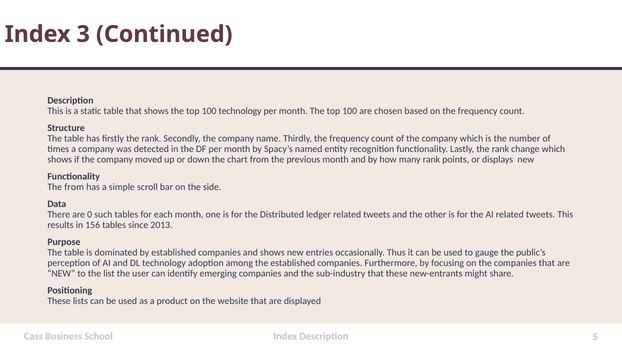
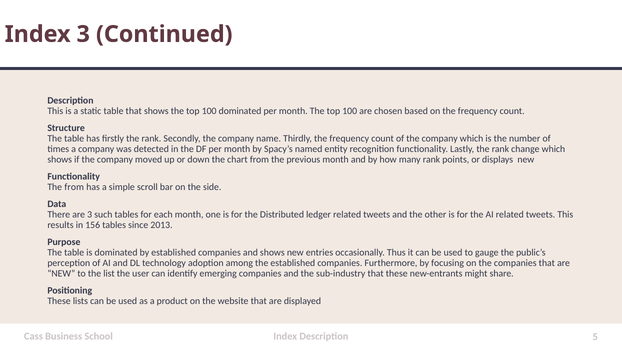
100 technology: technology -> dominated (240, 111)
are 0: 0 -> 3 (90, 215)
